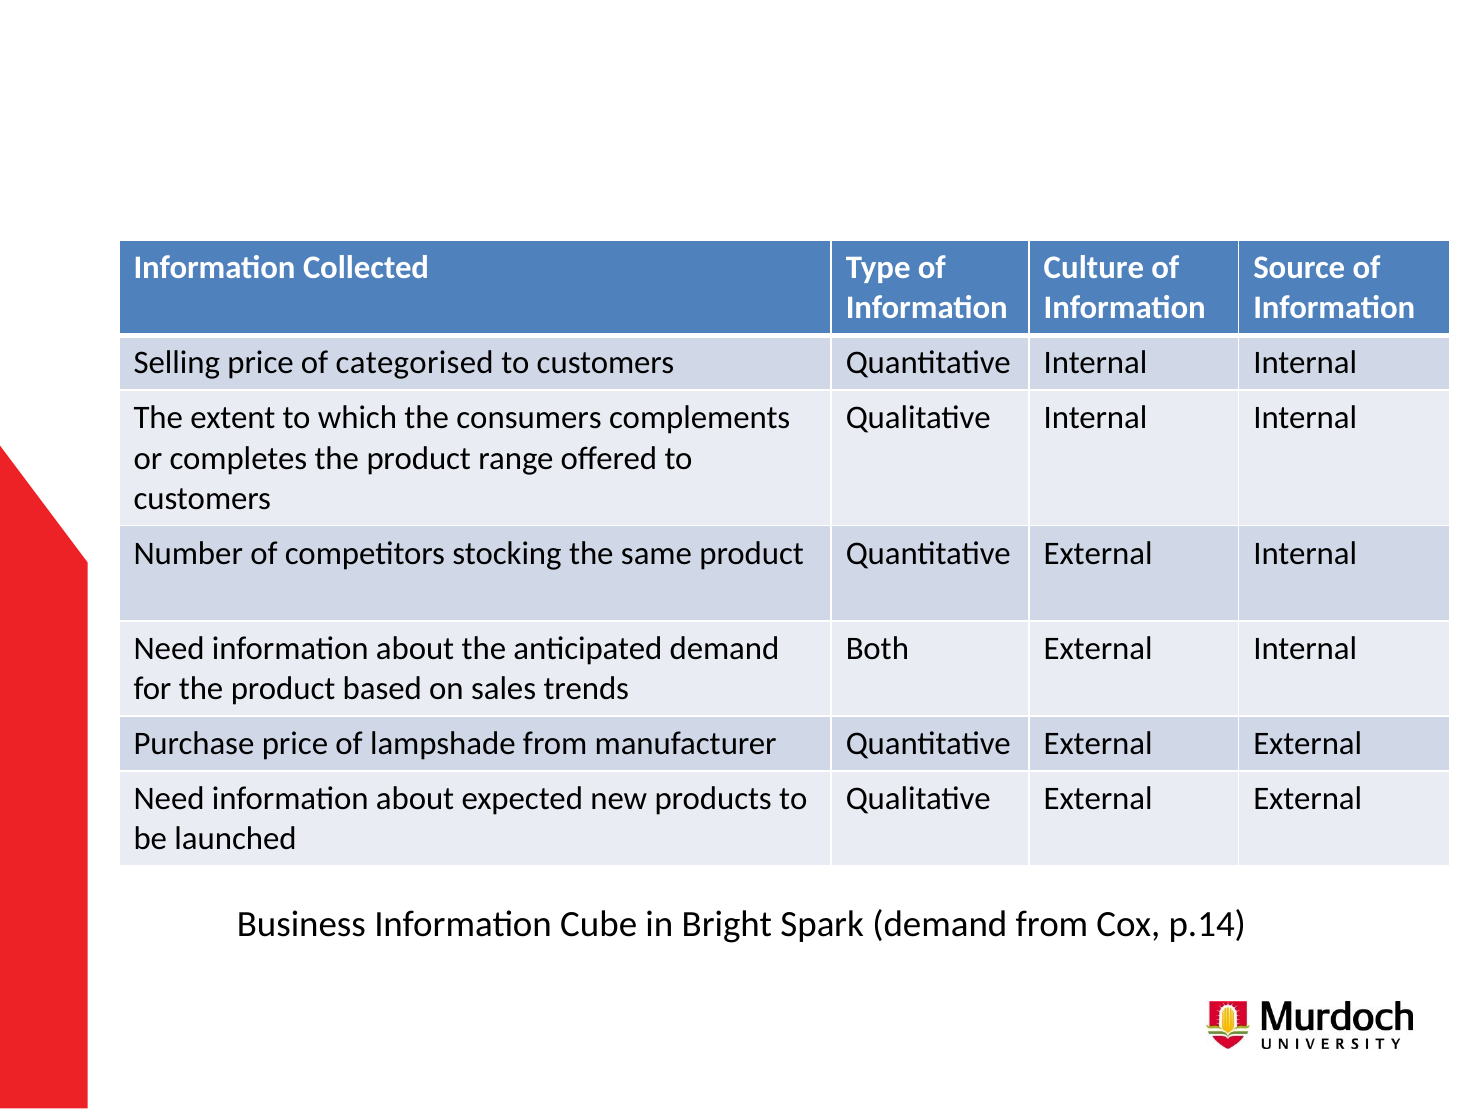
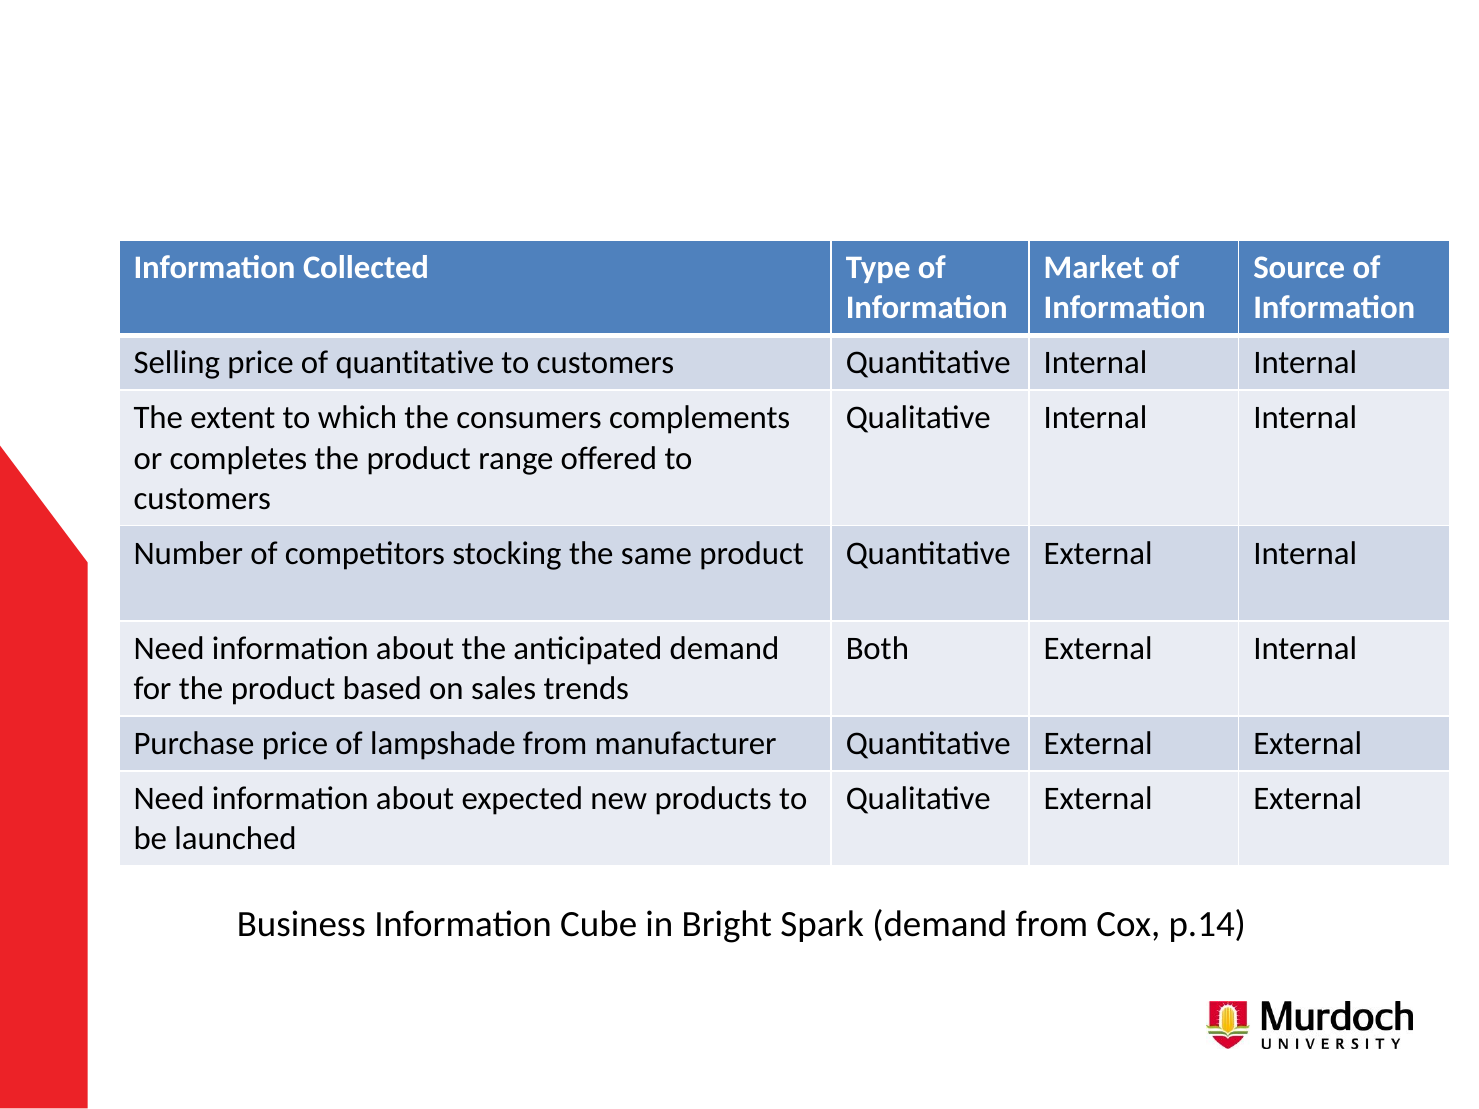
Culture: Culture -> Market (1094, 268)
of categorised: categorised -> quantitative (415, 363)
